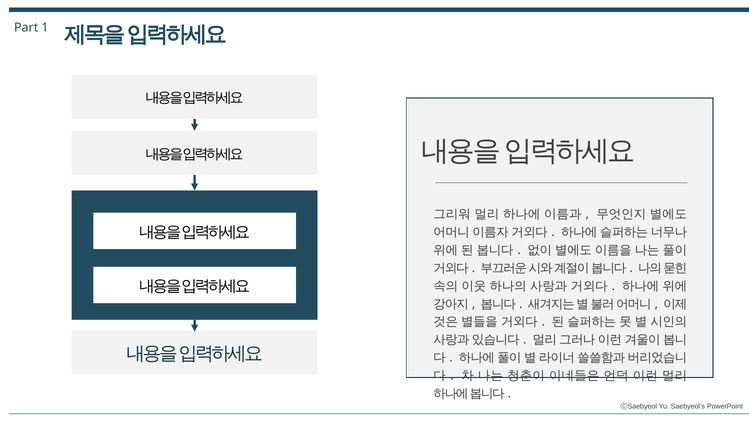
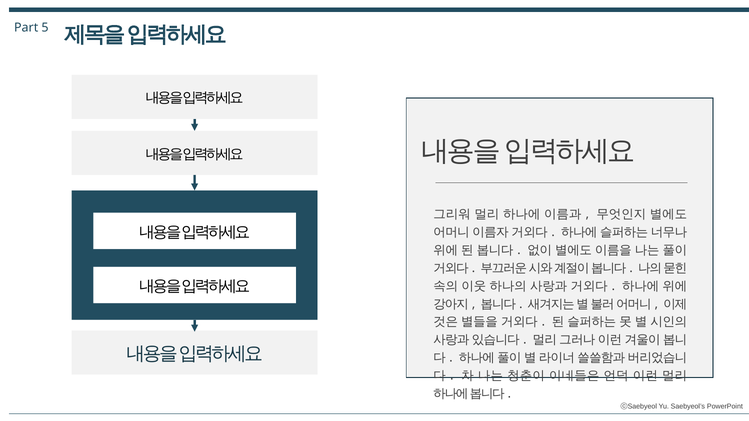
1: 1 -> 5 (45, 28)
